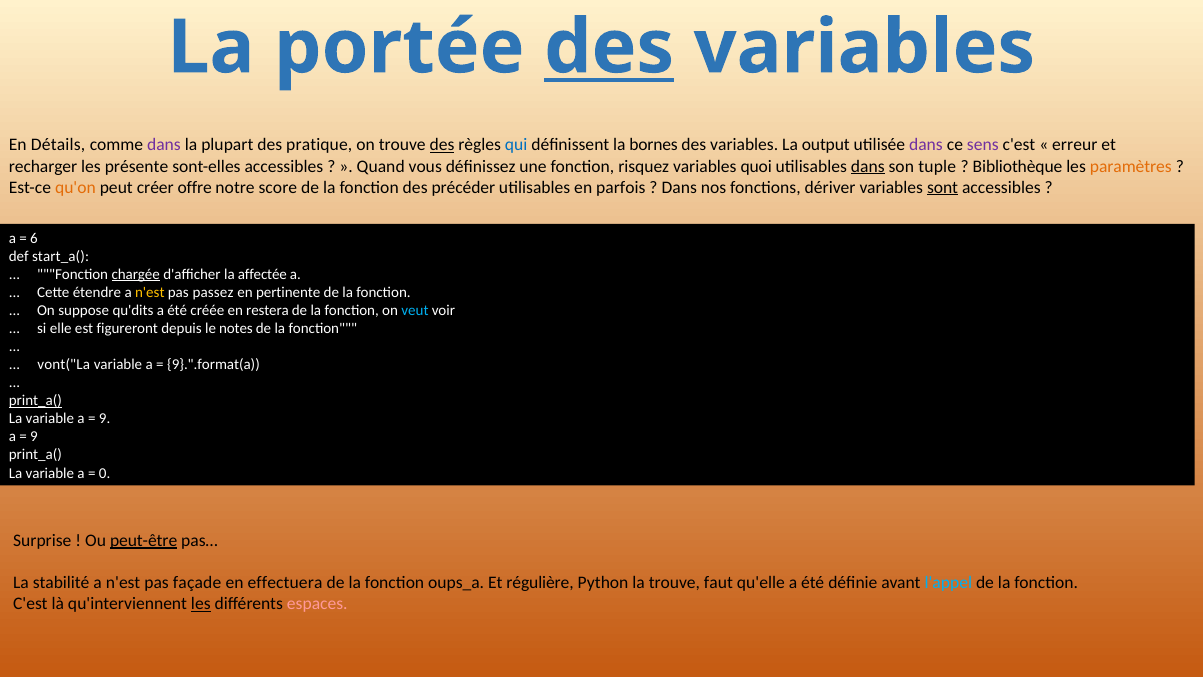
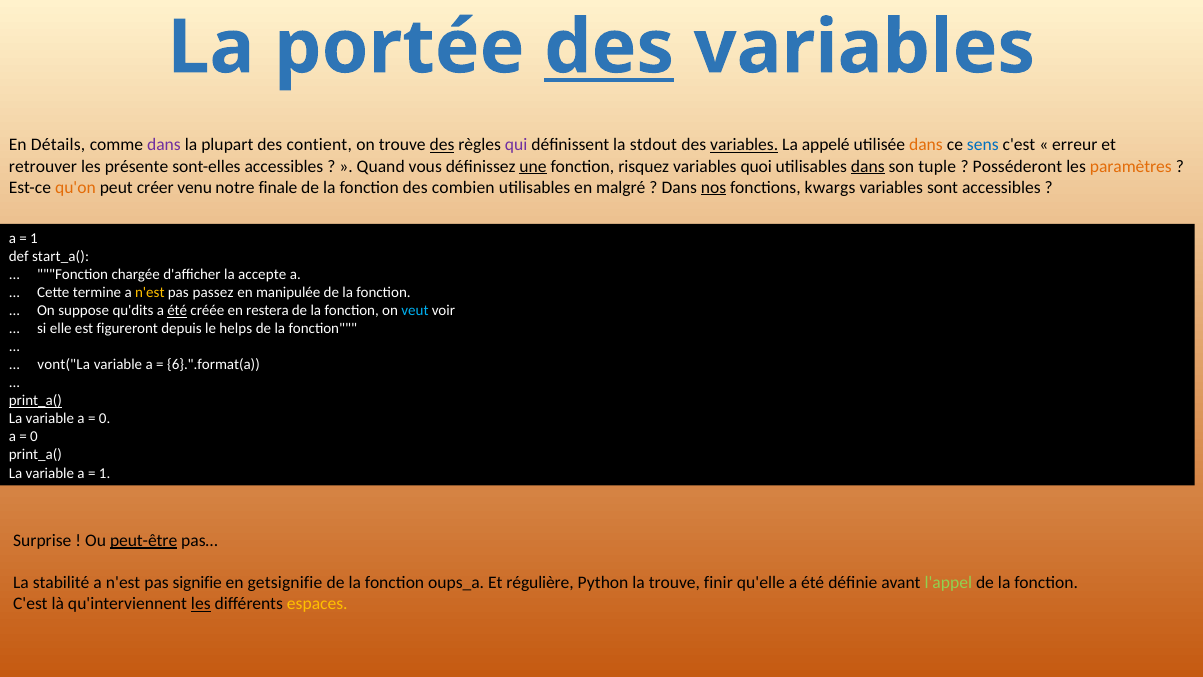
pratique: pratique -> contient (319, 145)
qui colour: blue -> purple (516, 145)
bornes: bornes -> stdout (653, 145)
variables underline: none -> present (744, 145)
output: output -> appelé (826, 145)
dans colour: purple -> orange (926, 145)
sens colour: purple -> blue (983, 145)
recharger: recharger -> retrouver (43, 166)
une underline: none -> present (533, 166)
Bibliothèque: Bibliothèque -> Posséderont (1017, 166)
offre: offre -> venu (195, 187)
score: score -> finale (278, 187)
précéder: précéder -> combien (463, 187)
parfois: parfois -> malgré (621, 187)
nos underline: none -> present (714, 187)
dériver: dériver -> kwargs (830, 187)
sont underline: present -> none (943, 187)
6: 6 -> 1 (34, 238)
chargée underline: present -> none (136, 274)
affectée: affectée -> accepte (262, 274)
étendre: étendre -> termine (97, 292)
pertinente: pertinente -> manipulée (288, 292)
été underline: none -> present (177, 310)
notes: notes -> helps (236, 328)
9}.".format(a: 9}.".format(a -> 6}.".format(a (213, 365)
9: 9 -> 0 (105, 419)
9: 9 -> 0 (34, 437)
0: 0 -> 1 (105, 473)
façade: façade -> signifie (197, 582)
effectuera: effectuera -> getsignifie (285, 582)
faut: faut -> finir (718, 582)
l'appel colour: light blue -> light green (948, 582)
espaces colour: pink -> yellow (317, 603)
